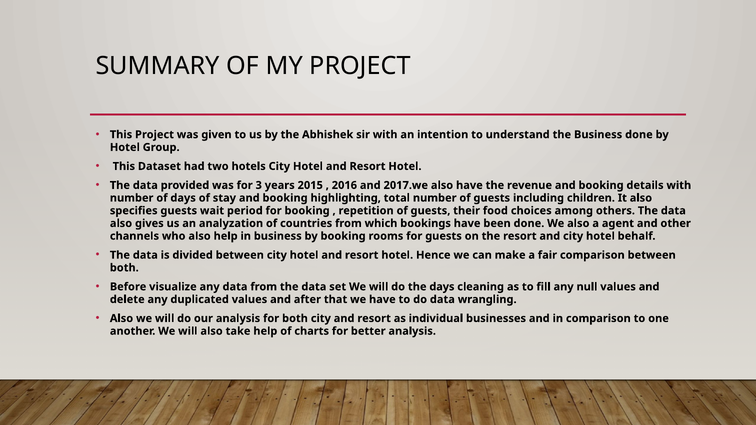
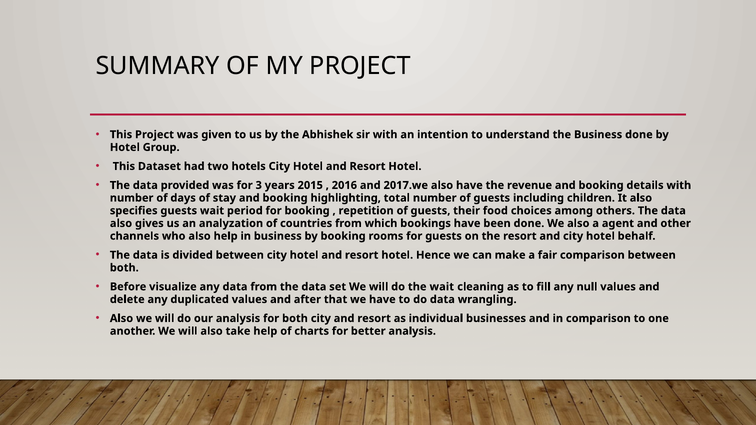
the days: days -> wait (442, 287)
